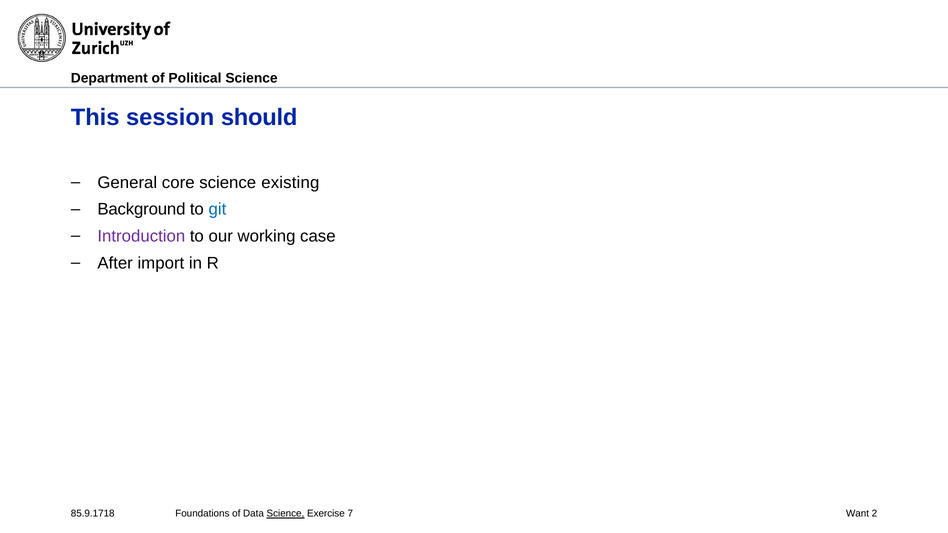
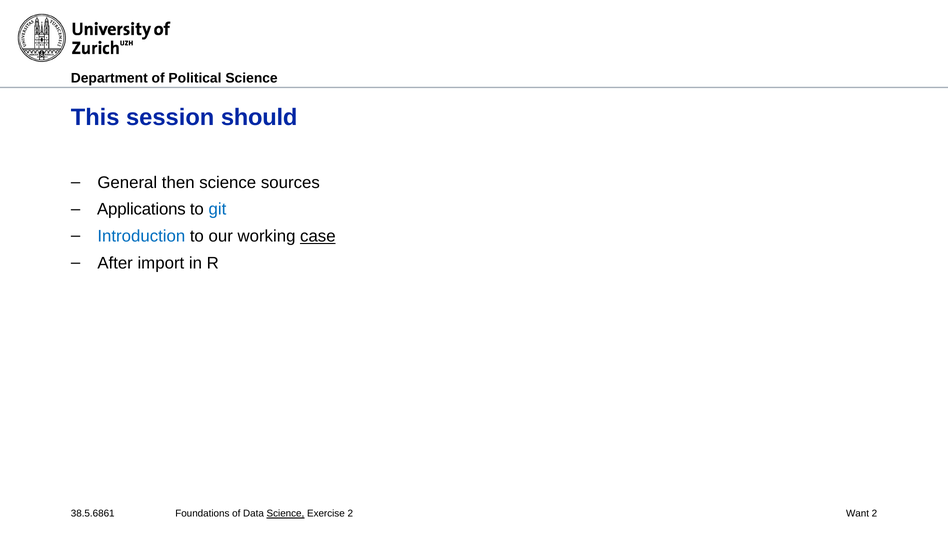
core: core -> then (178, 183)
existing: existing -> sources (290, 183)
Background: Background -> Applications (141, 210)
Introduction colour: purple -> blue (141, 236)
case underline: none -> present (318, 236)
85.9.1718: 85.9.1718 -> 38.5.6861 (93, 514)
Exercise 7: 7 -> 2 (350, 514)
